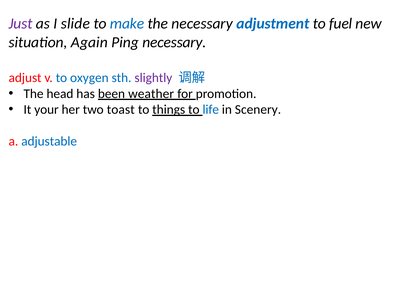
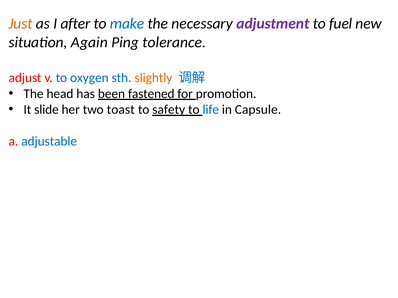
Just colour: purple -> orange (21, 24)
slide: slide -> after (76, 24)
adjustment colour: blue -> purple (273, 24)
Ping necessary: necessary -> tolerance (174, 42)
slightly colour: purple -> orange (153, 78)
weather: weather -> fastened (151, 94)
your: your -> slide (46, 110)
things: things -> safety (169, 110)
Scenery: Scenery -> Capsule (258, 110)
